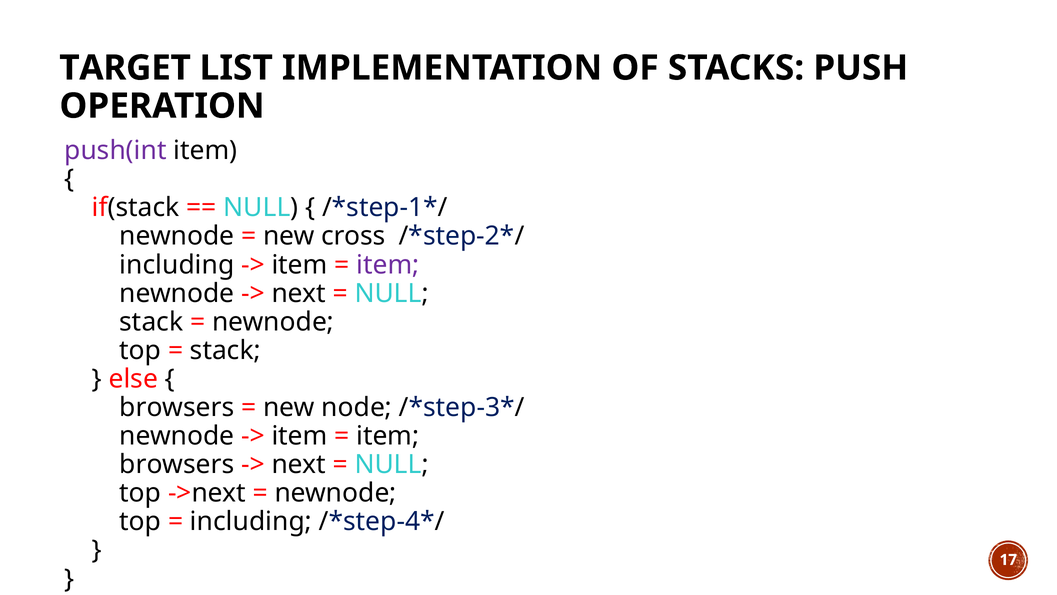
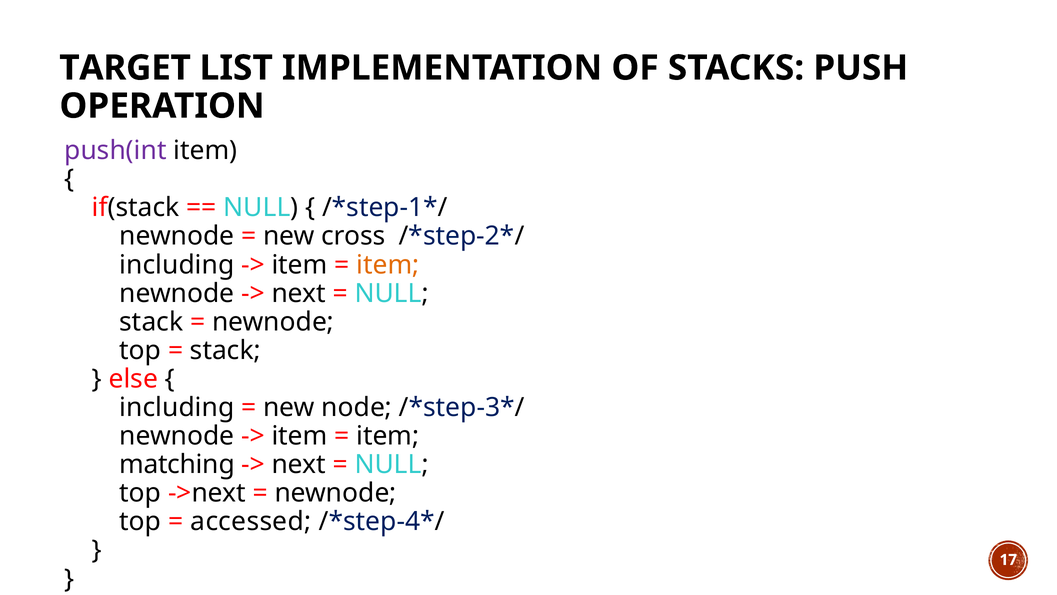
item colour: purple -> orange (388, 265)
browsers: browsers -> including (177, 407)
browsers: browsers -> matching (177, 464)
including: including -> accessed (251, 521)
